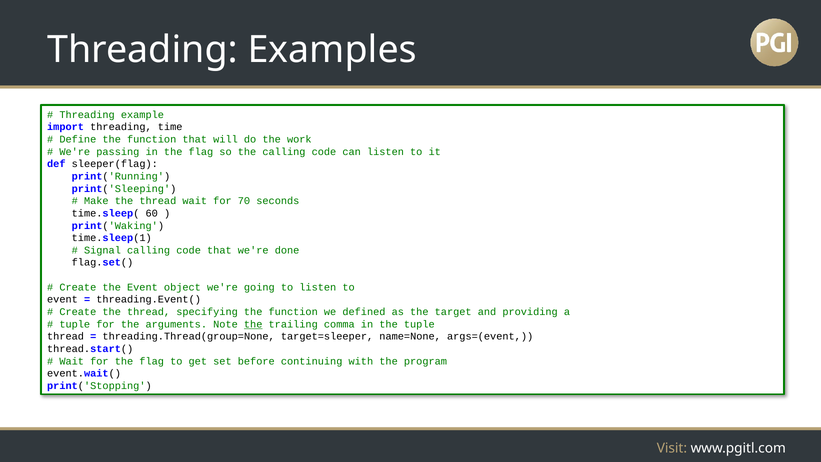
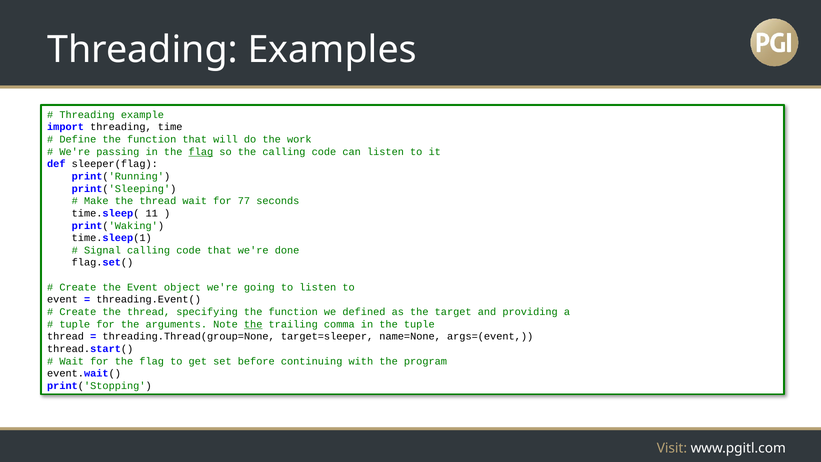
flag underline: none -> present (201, 152)
70: 70 -> 77 (244, 201)
60: 60 -> 11 (152, 213)
